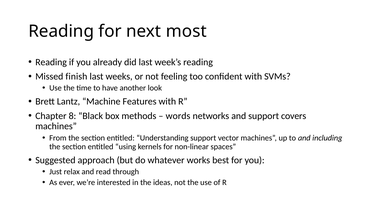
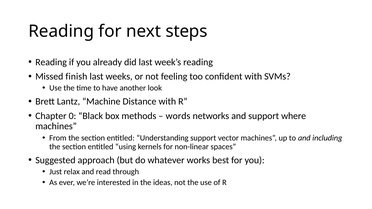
most: most -> steps (186, 31)
Features: Features -> Distance (140, 102)
8: 8 -> 0 (72, 116)
covers: covers -> where (294, 116)
